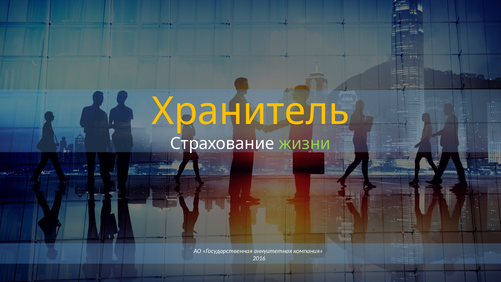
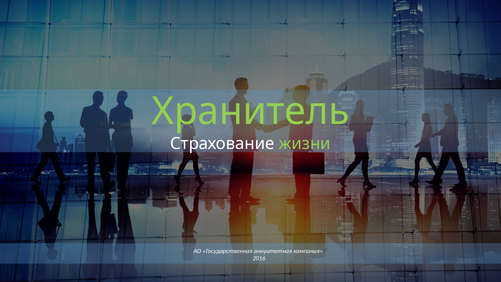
Хранитель colour: yellow -> light green (250, 111)
